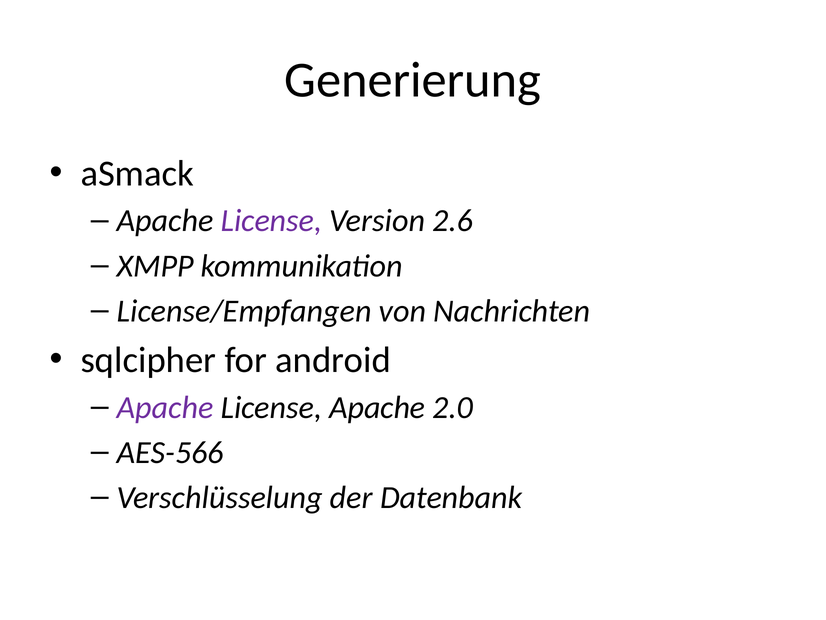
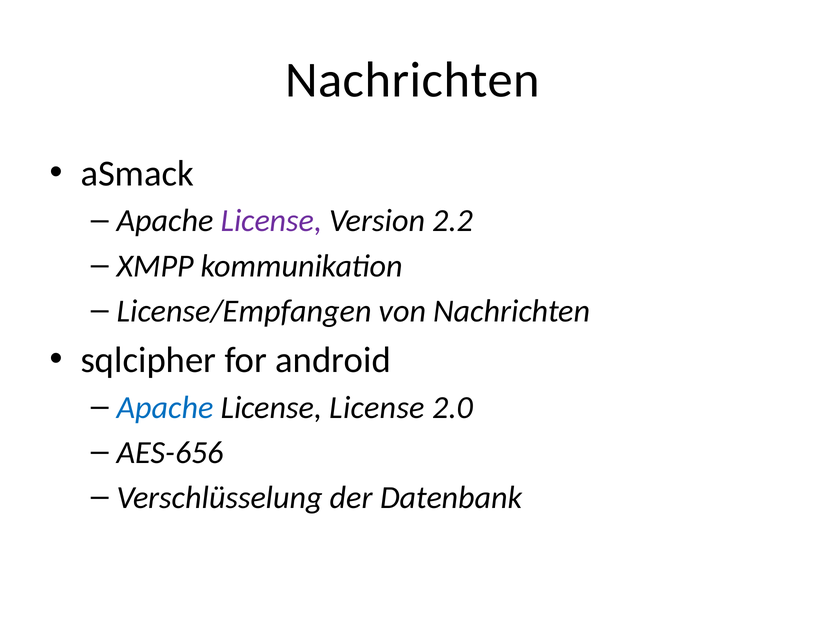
Generierung: Generierung -> Nachrichten (413, 80)
2.6: 2.6 -> 2.2 (453, 221)
Apache colour: purple -> blue (165, 407)
License Apache: Apache -> License (377, 407)
AES-566: AES-566 -> AES-656 (170, 452)
